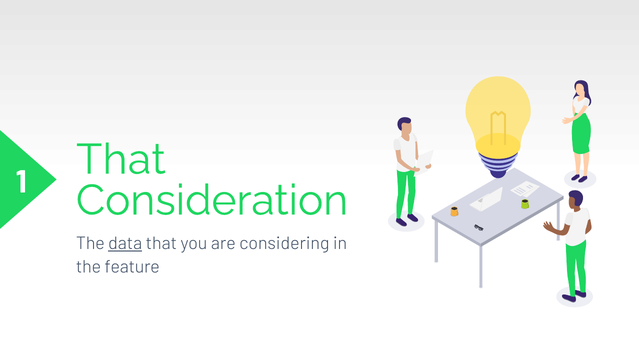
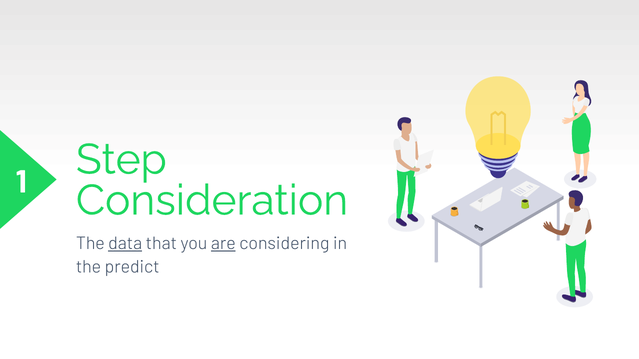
That: That -> Step (121, 160)
are underline: none -> present (223, 244)
feature: feature -> predict (132, 267)
